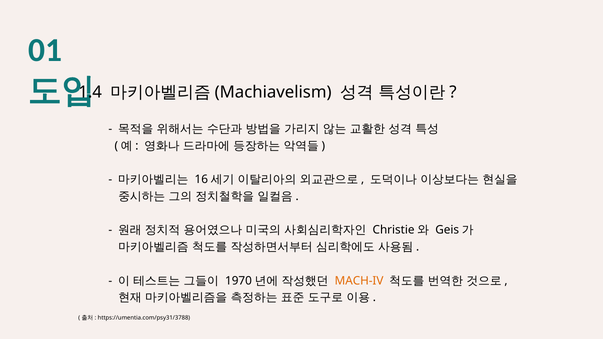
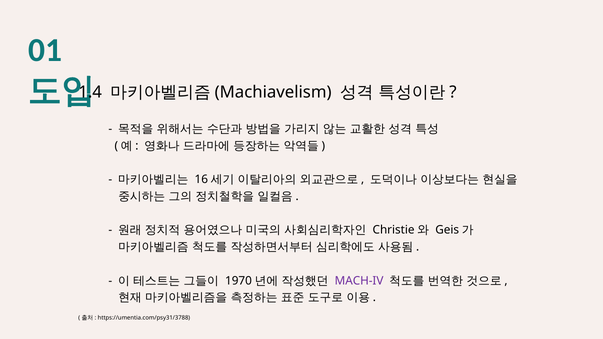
MACH-IV colour: orange -> purple (359, 281)
